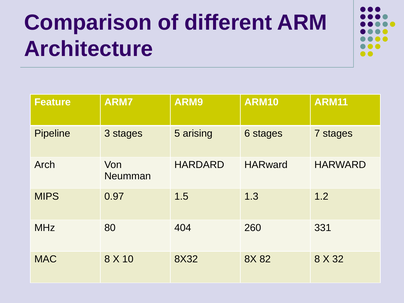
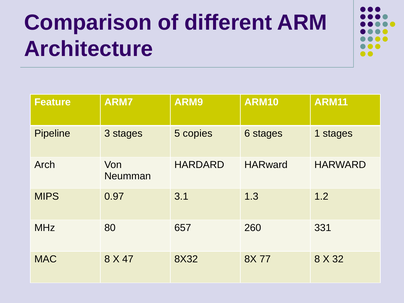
arising: arising -> copies (198, 134)
7: 7 -> 1 (317, 134)
1.5: 1.5 -> 3.1 (181, 196)
404: 404 -> 657 (183, 228)
10: 10 -> 47 (128, 259)
82: 82 -> 77 (265, 259)
